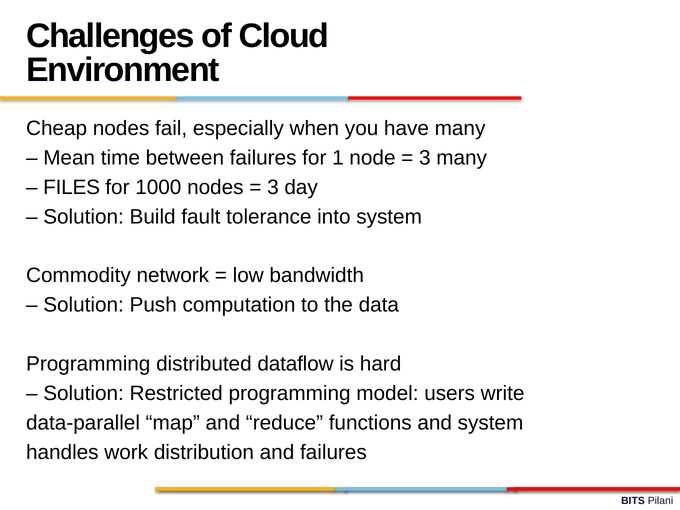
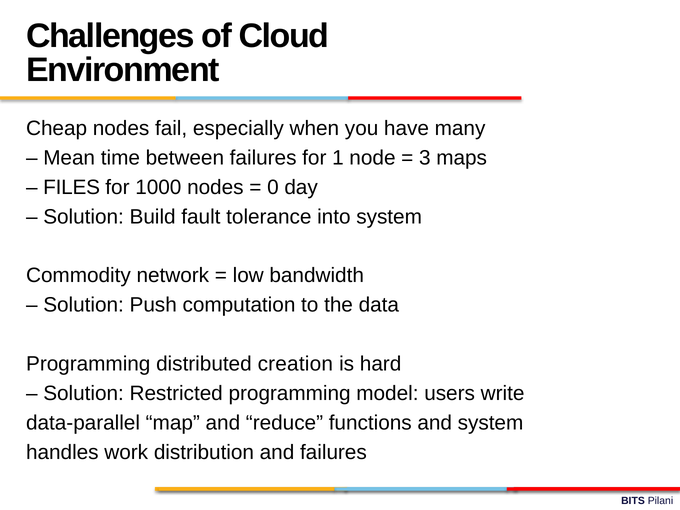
3 many: many -> maps (462, 158)
3: 3 -> 0 (273, 187)
dataflow: dataflow -> creation (295, 364)
